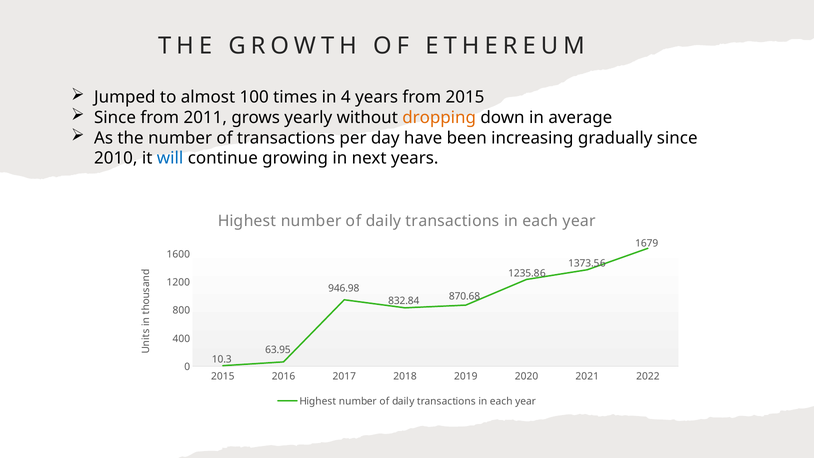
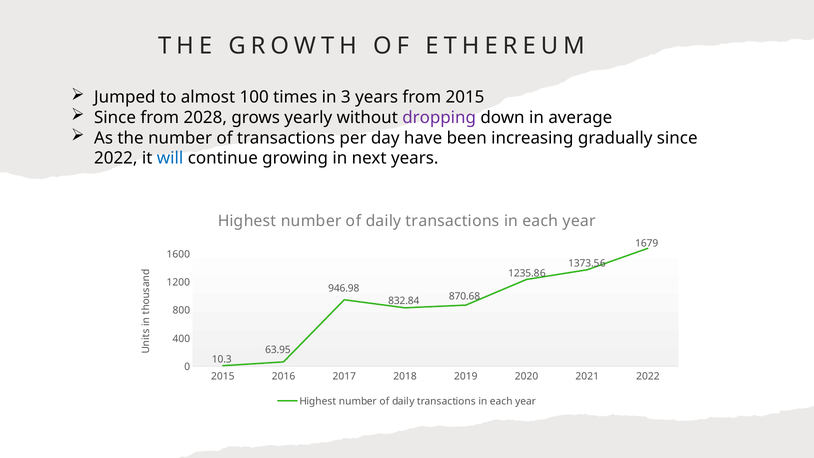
4: 4 -> 3 (346, 97)
2011: 2011 -> 2028 (205, 118)
dropping colour: orange -> purple (439, 118)
2010: 2010 -> 2022 (116, 158)
